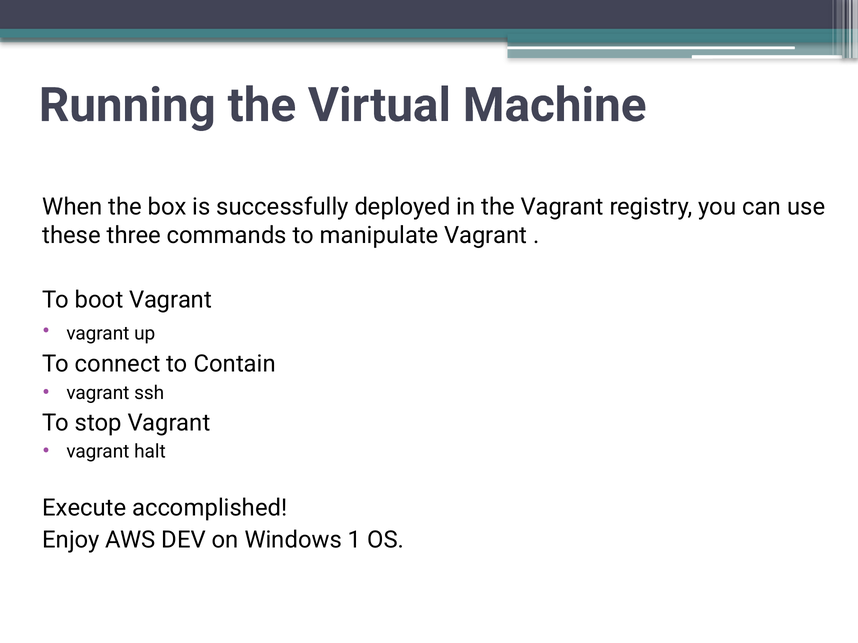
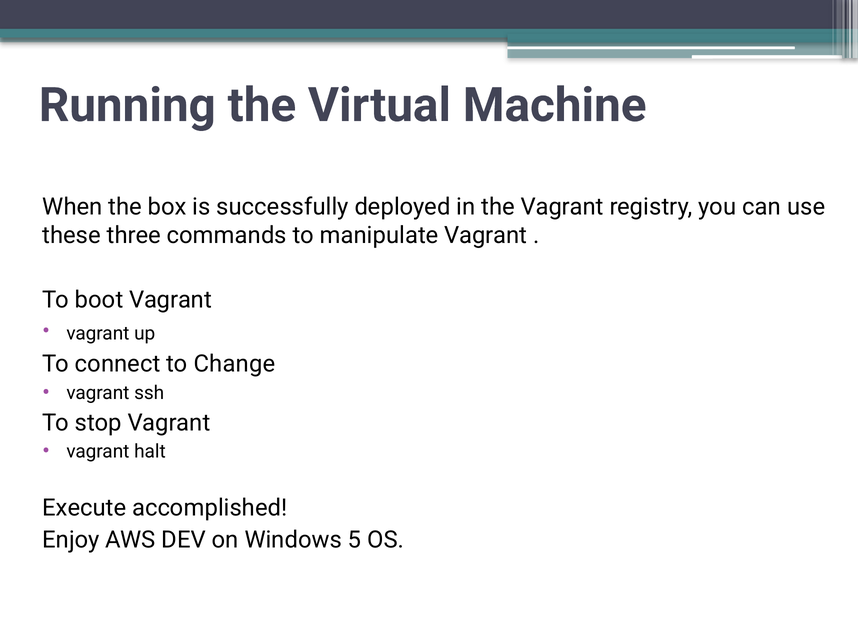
Contain: Contain -> Change (235, 364)
1: 1 -> 5 (355, 540)
